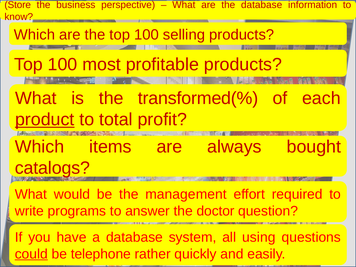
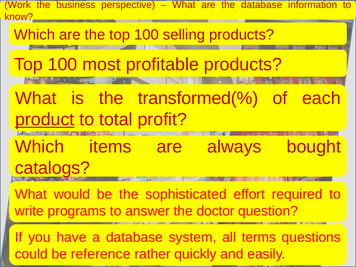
Store: Store -> Work (18, 5)
management: management -> sophisticated (186, 194)
using: using -> terms (259, 237)
could underline: present -> none (31, 254)
telephone: telephone -> reference (101, 254)
